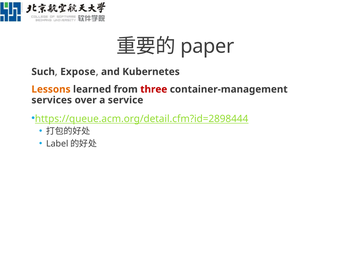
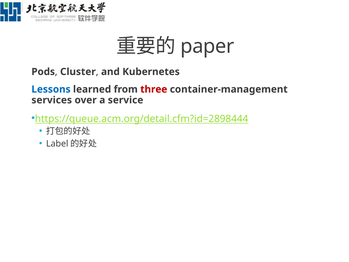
Such: Such -> Pods (43, 72)
Expose: Expose -> Cluster (78, 72)
Lessons colour: orange -> blue (51, 89)
